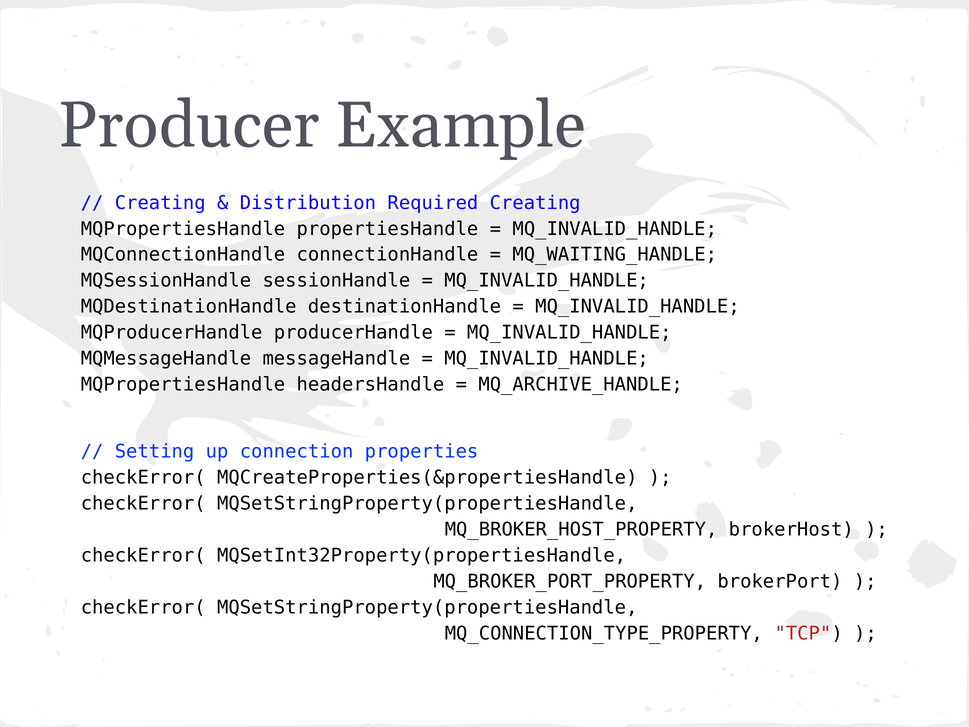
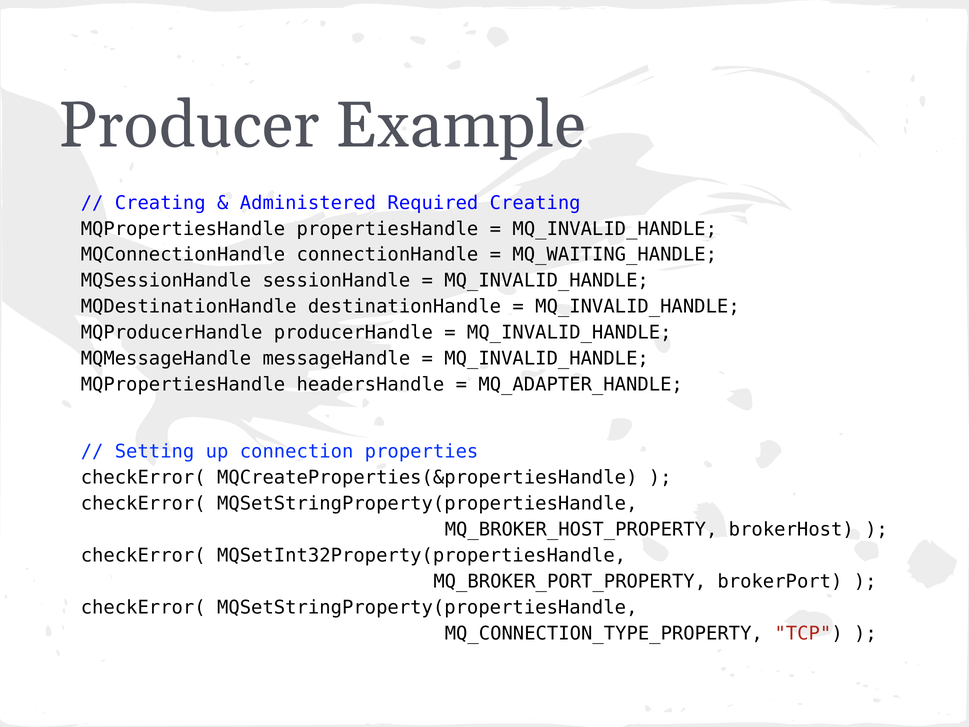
Distribution: Distribution -> Administered (308, 203)
MQ_ARCHIVE_HANDLE: MQ_ARCHIVE_HANDLE -> MQ_ADAPTER_HANDLE (581, 385)
